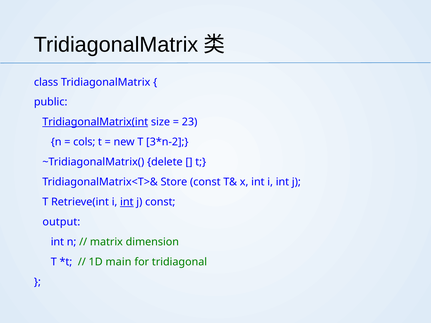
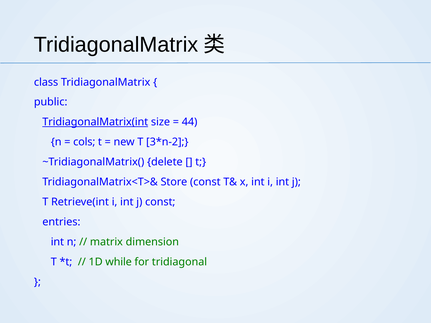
23: 23 -> 44 (190, 122)
int underline: present -> none (127, 202)
output: output -> entries (61, 222)
main: main -> while (119, 262)
